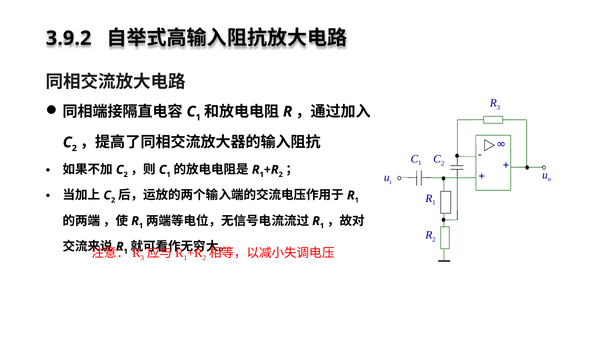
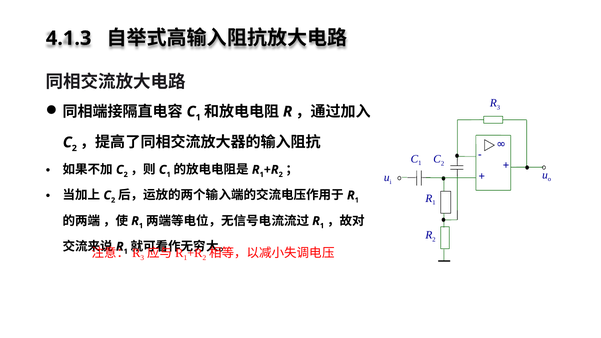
3.9.2: 3.9.2 -> 4.1.3 (69, 38)
